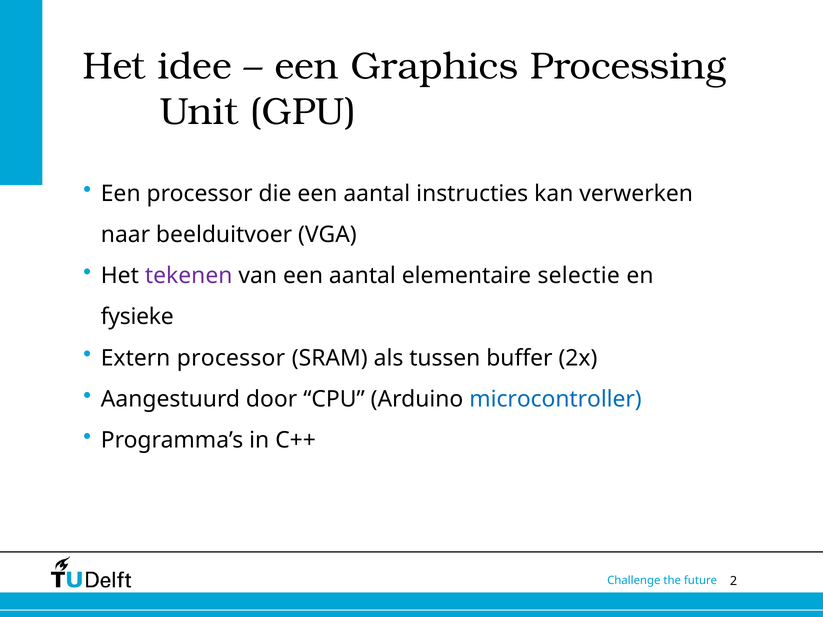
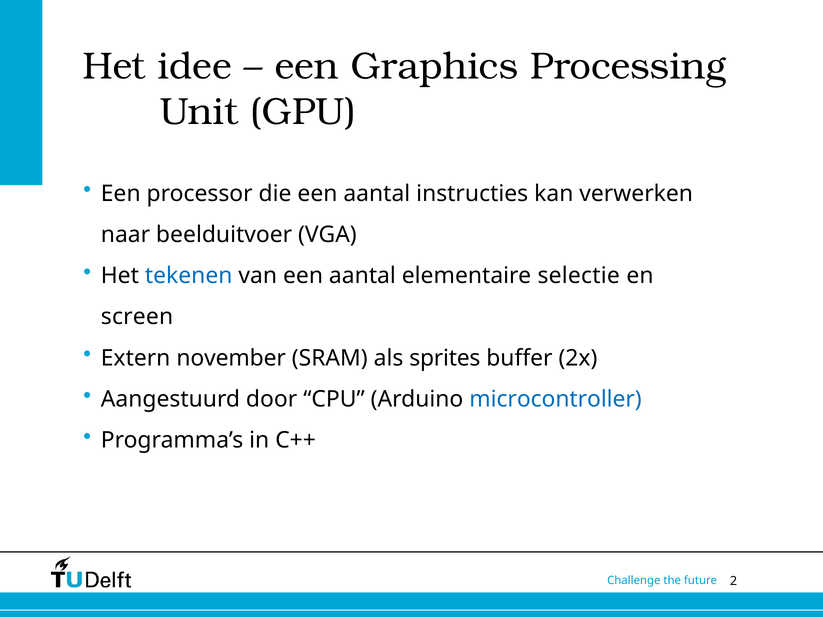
tekenen colour: purple -> blue (189, 276)
fysieke: fysieke -> screen (137, 317)
Extern processor: processor -> november (231, 358)
tussen: tussen -> sprites (445, 358)
